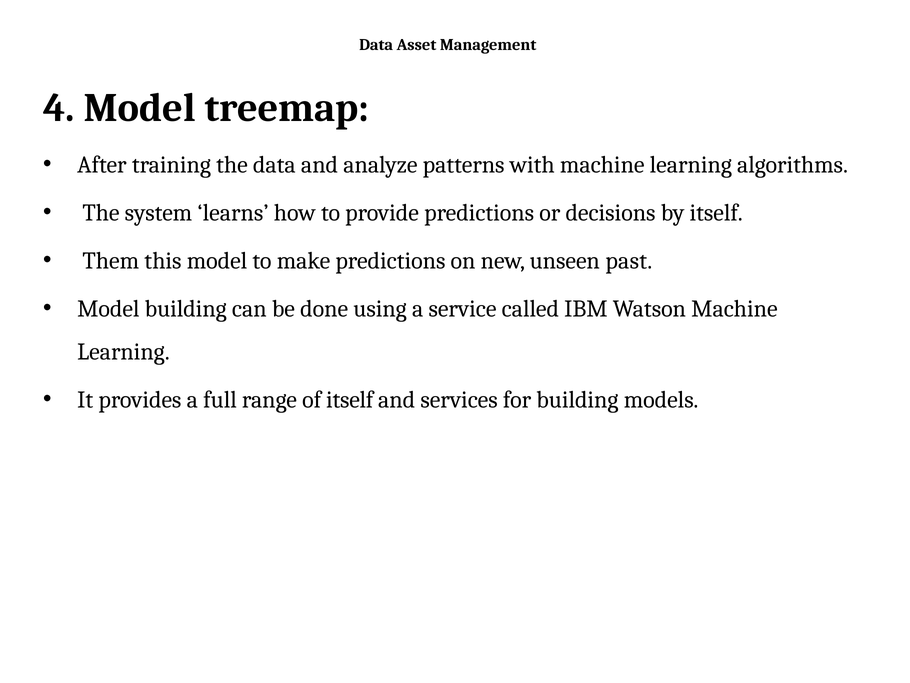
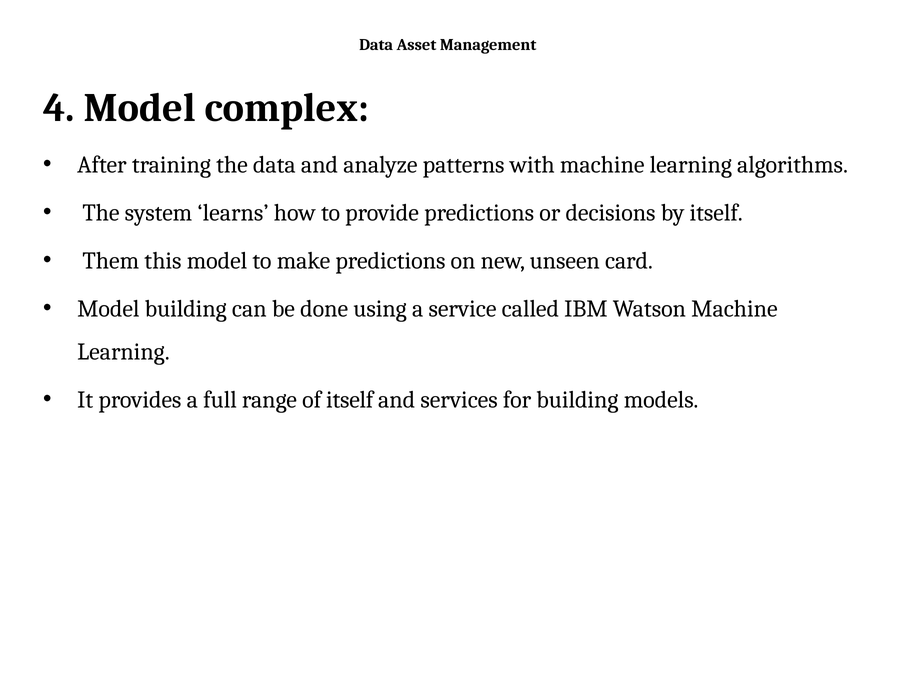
treemap: treemap -> complex (287, 108)
past: past -> card (629, 260)
